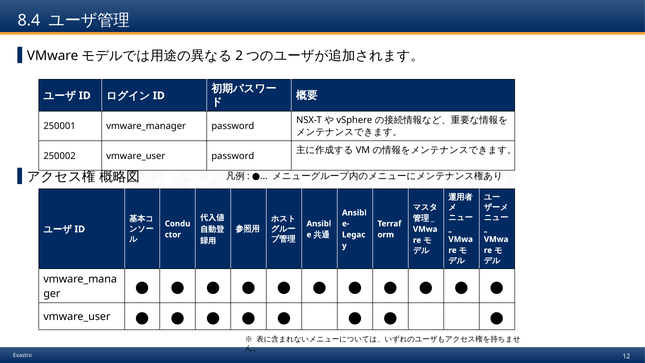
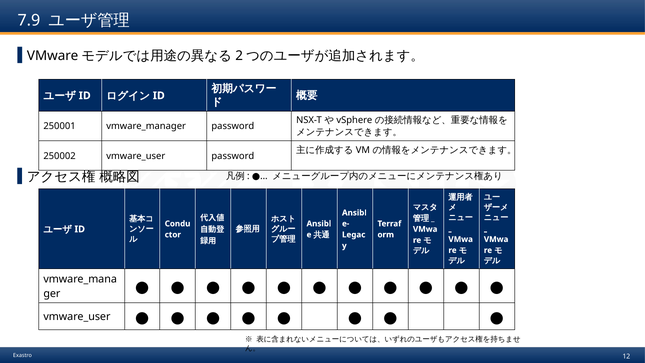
8.4: 8.4 -> 7.9 (29, 21)
